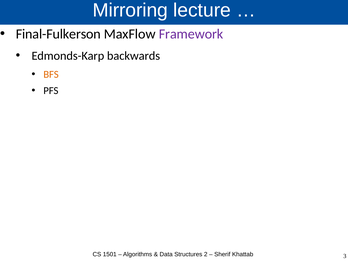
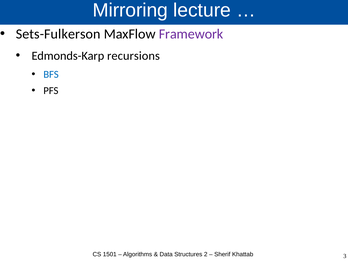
Final-Fulkerson: Final-Fulkerson -> Sets-Fulkerson (58, 34)
backwards: backwards -> recursions (133, 56)
BFS colour: orange -> blue (51, 74)
